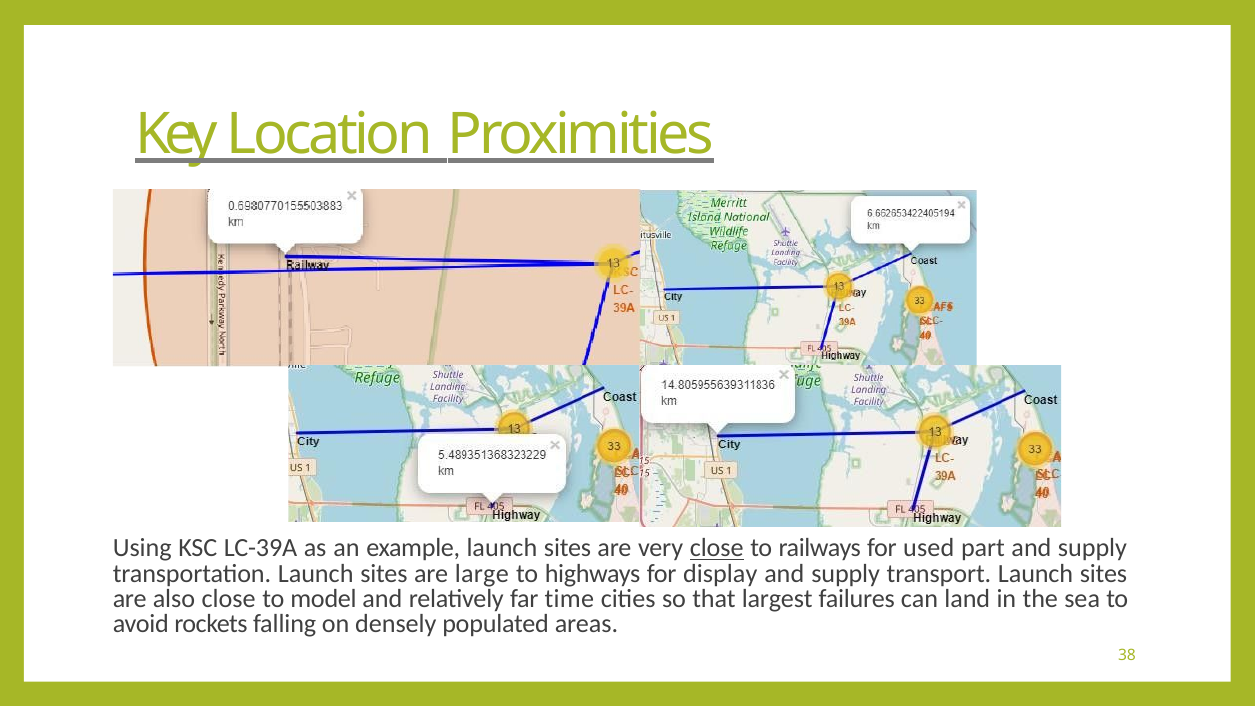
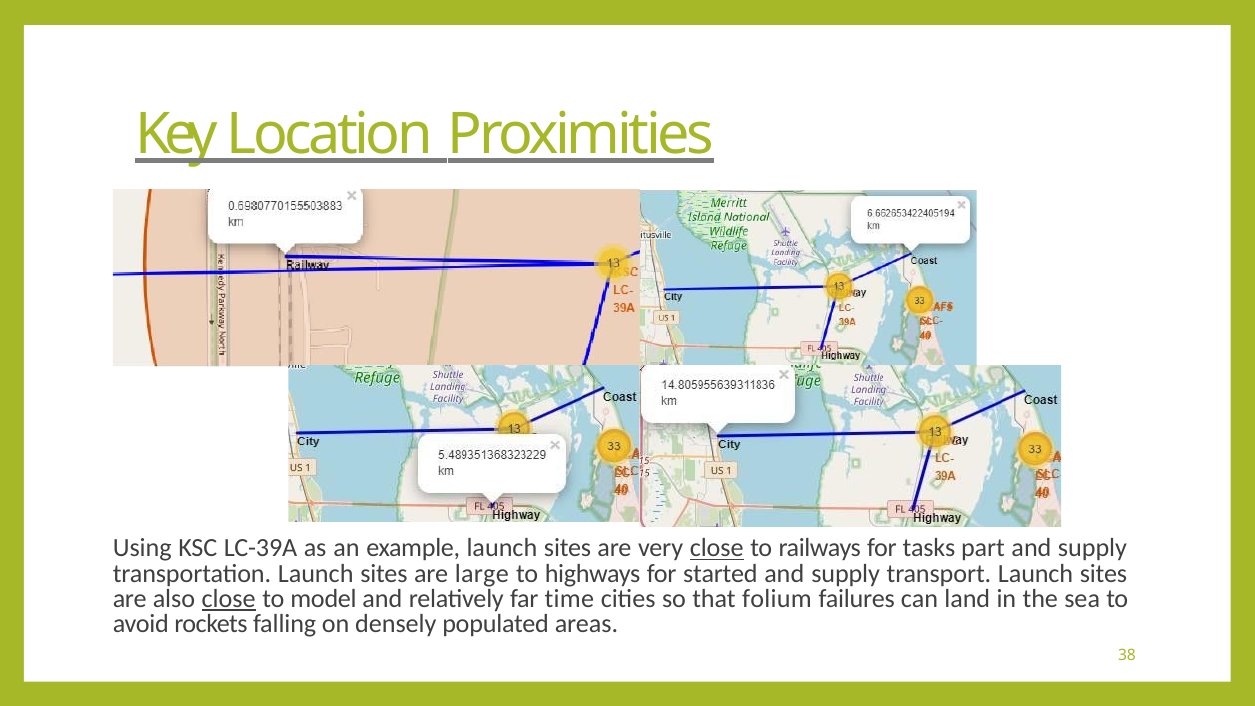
used: used -> tasks (929, 548)
display: display -> started (720, 573)
close underline: none -> present (229, 599)
largest: largest -> folium (777, 599)
